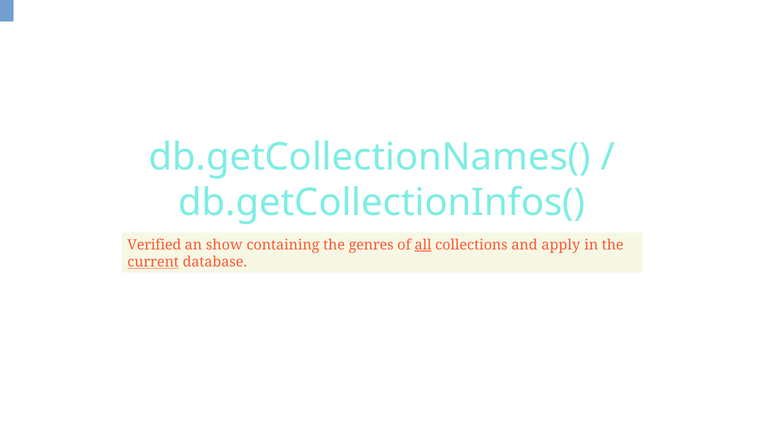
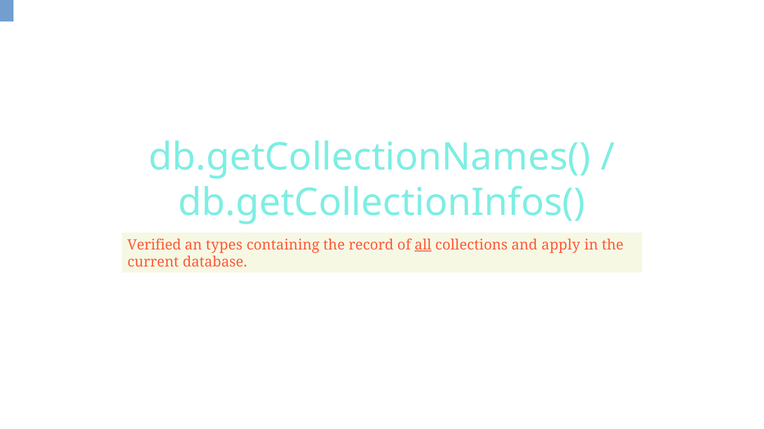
show: show -> types (224, 245)
genres: genres -> record (371, 245)
current underline: present -> none (153, 263)
